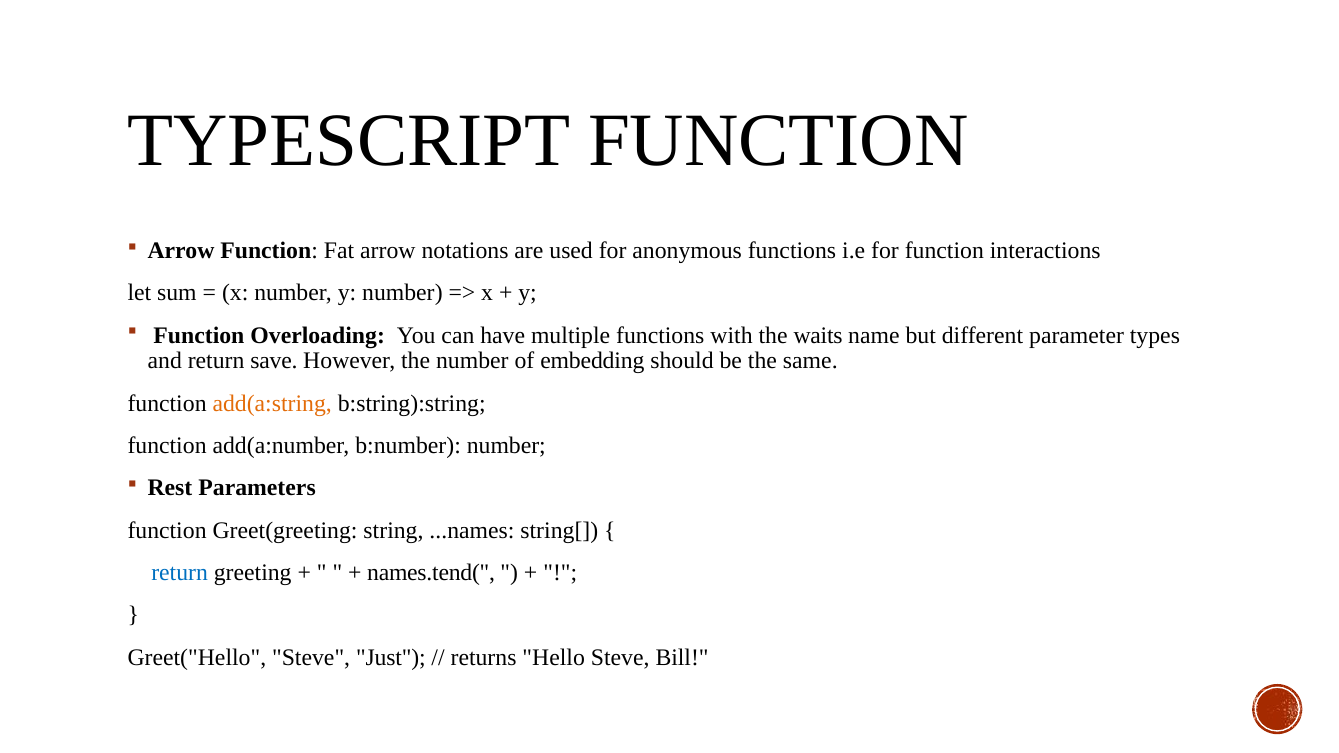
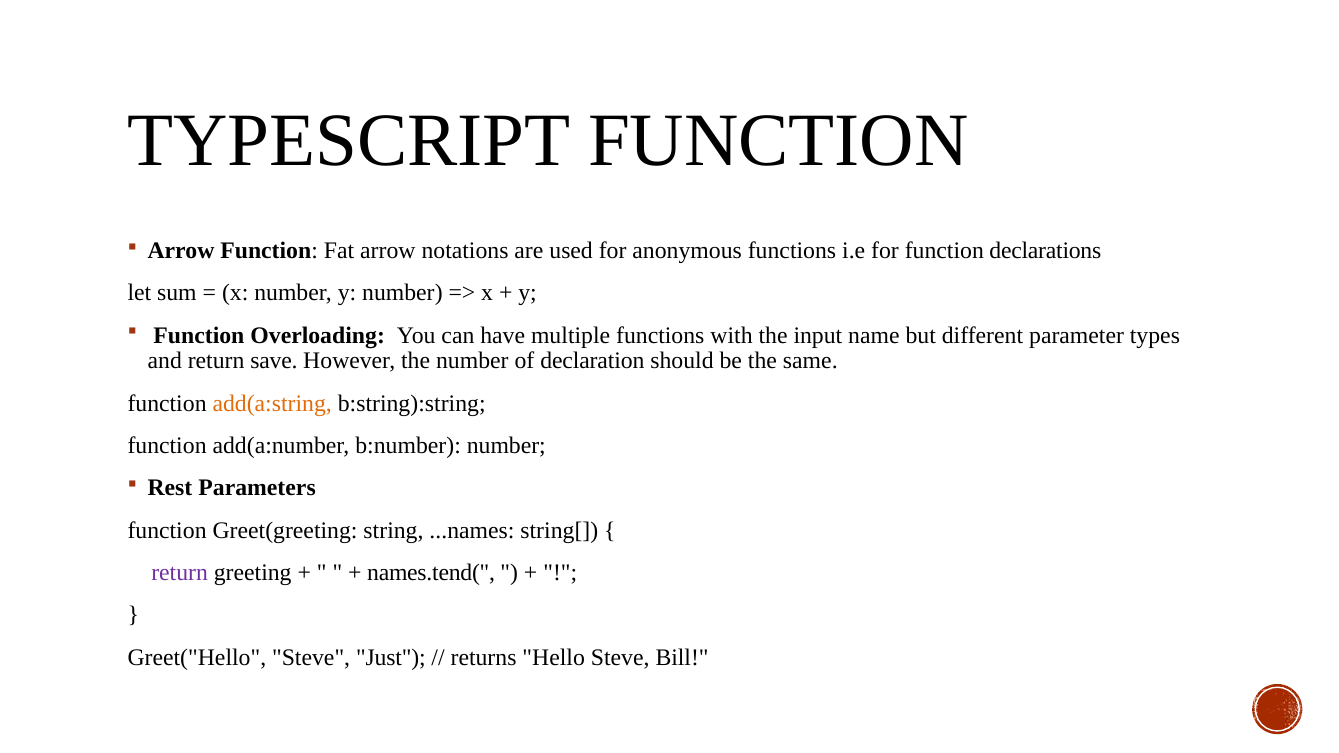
interactions: interactions -> declarations (1045, 251)
waits: waits -> input (818, 335)
embedding: embedding -> declaration (592, 361)
return colour: blue -> purple (180, 573)
